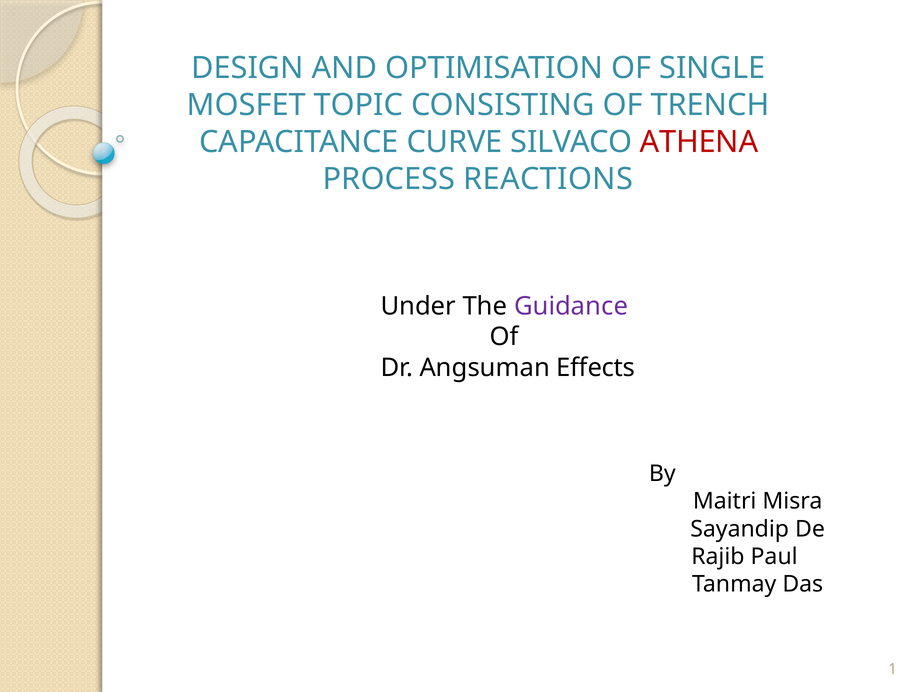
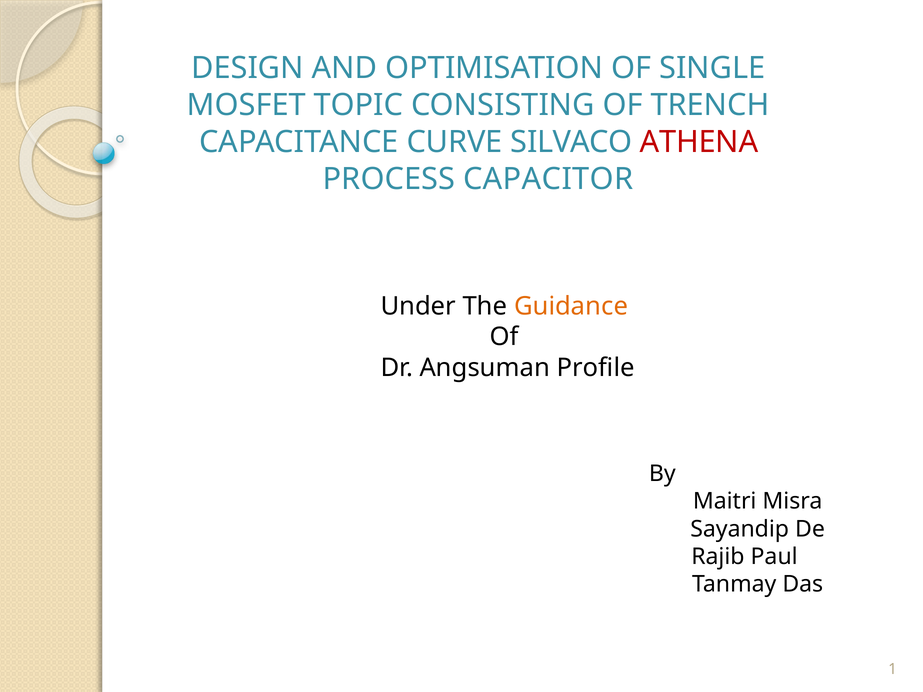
REACTIONS: REACTIONS -> CAPACITOR (548, 179)
Guidance colour: purple -> orange (571, 306)
Effects: Effects -> Profile (596, 368)
